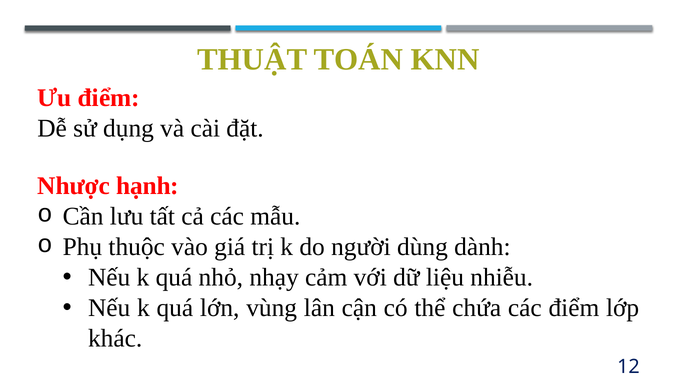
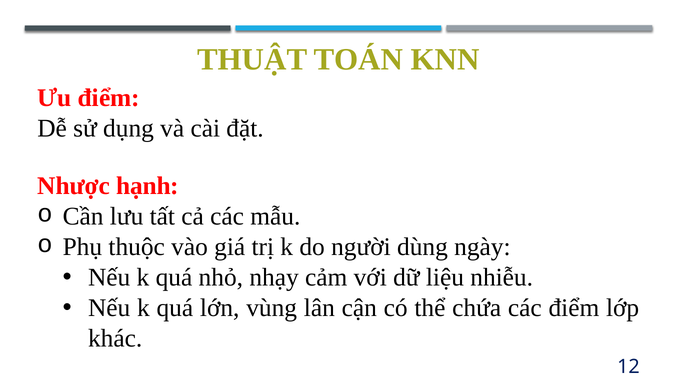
dành: dành -> ngày (482, 247)
